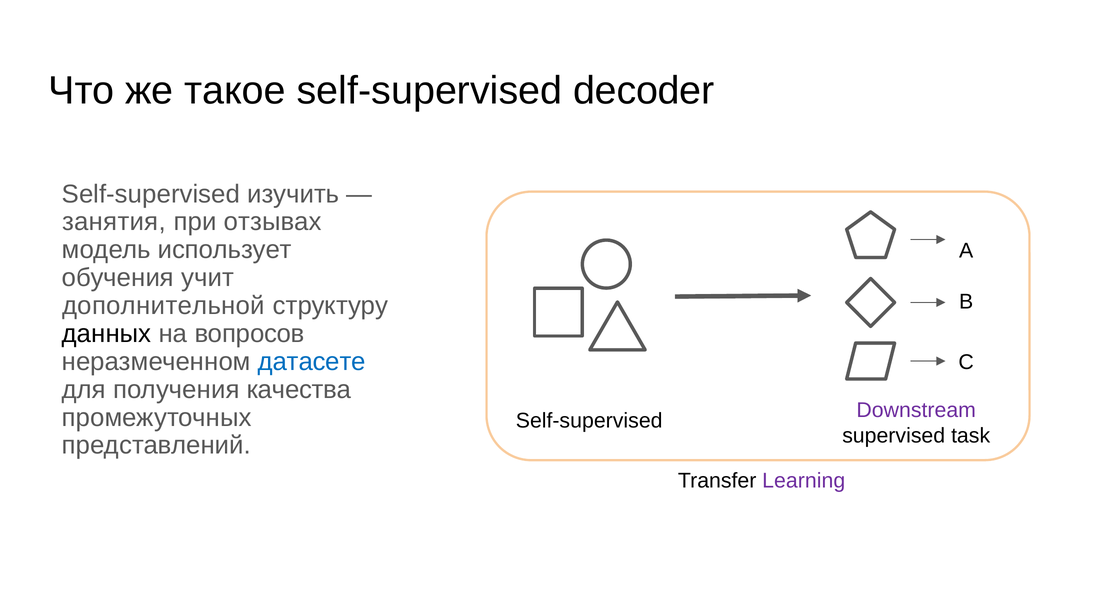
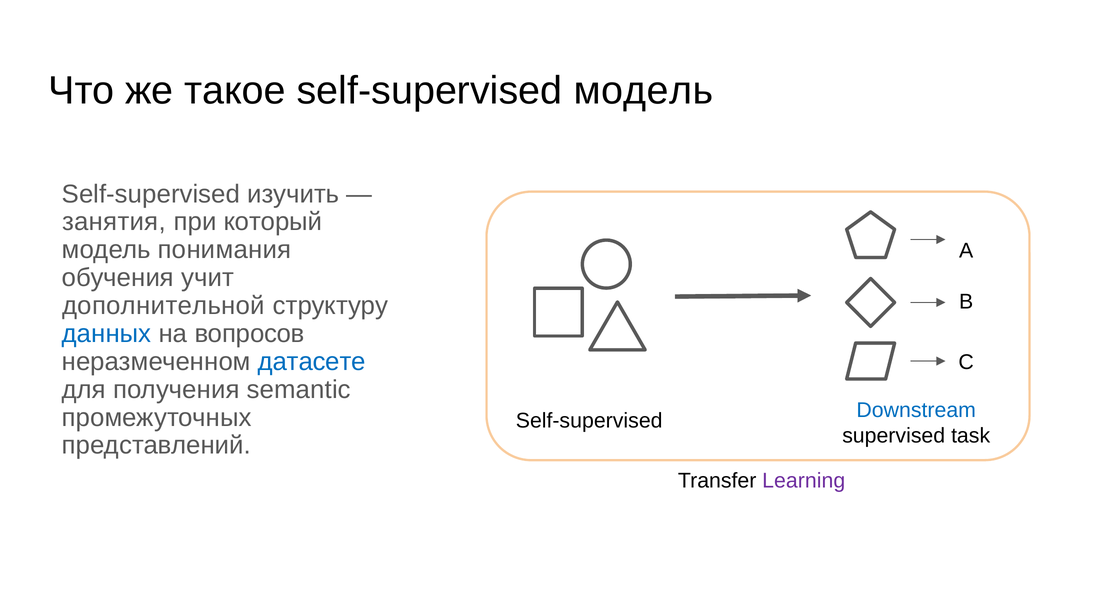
self-supervised decoder: decoder -> модель (643, 91)
отзывах: отзывах -> который (273, 222)
использует: использует -> понимания (224, 250)
данных colour: black -> blue (107, 333)
качества: качества -> semantic (299, 389)
Downstream colour: purple -> blue (916, 410)
